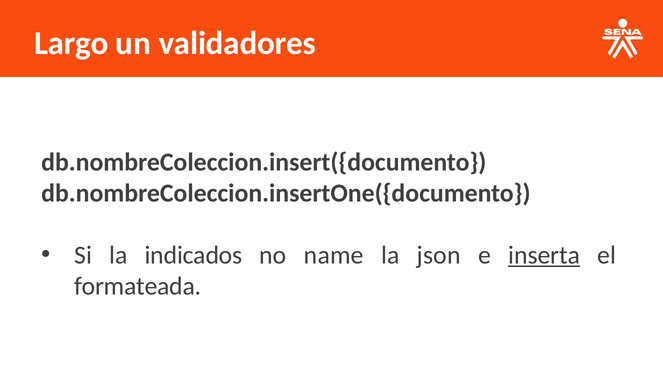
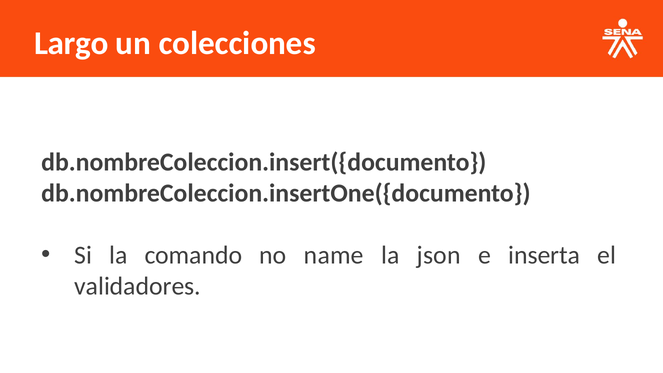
validadores: validadores -> colecciones (237, 44)
indicados: indicados -> comando (193, 255)
inserta underline: present -> none (544, 255)
formateada: formateada -> validadores (138, 286)
